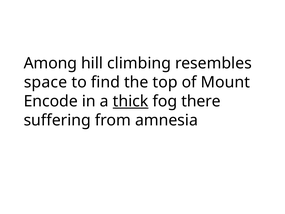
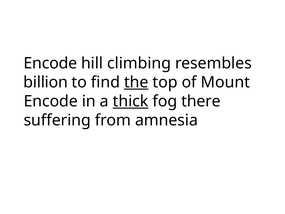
Among: Among -> Encode (50, 63)
space: space -> billion (46, 82)
the underline: none -> present (136, 82)
